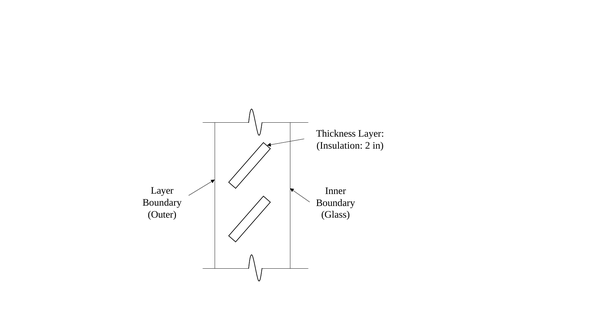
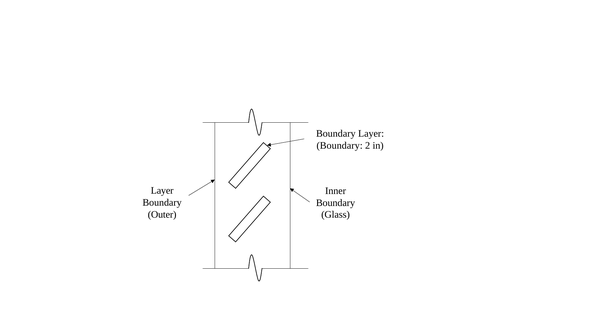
Thickness: Thickness -> Boundary (336, 134)
Insulation: Insulation -> Boundary (340, 145)
